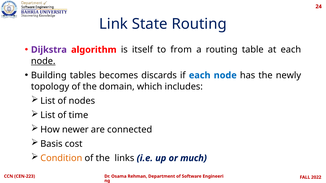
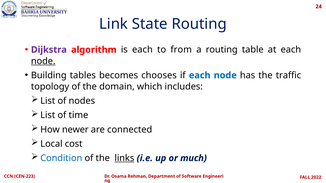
is itself: itself -> each (142, 50)
discards: discards -> chooses (159, 75)
newly: newly -> traffic (288, 75)
Basis: Basis -> Local (51, 144)
Condition colour: orange -> blue (61, 158)
links underline: none -> present (124, 158)
